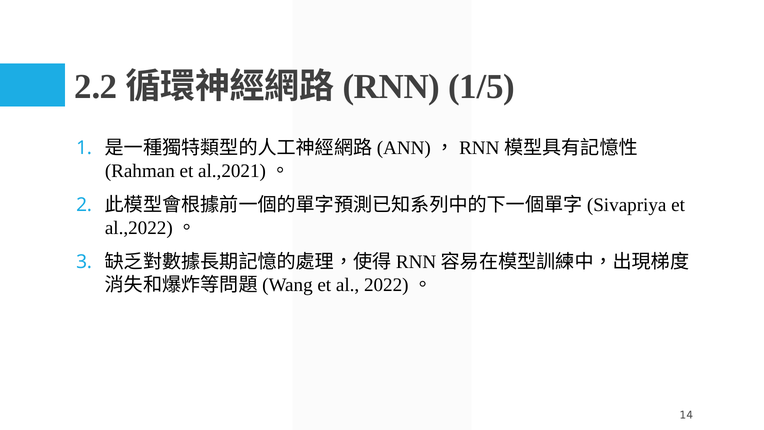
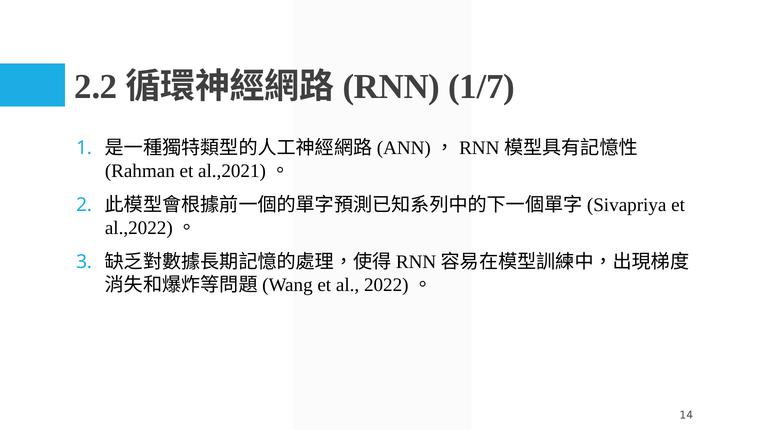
1/5: 1/5 -> 1/7 (481, 87)
